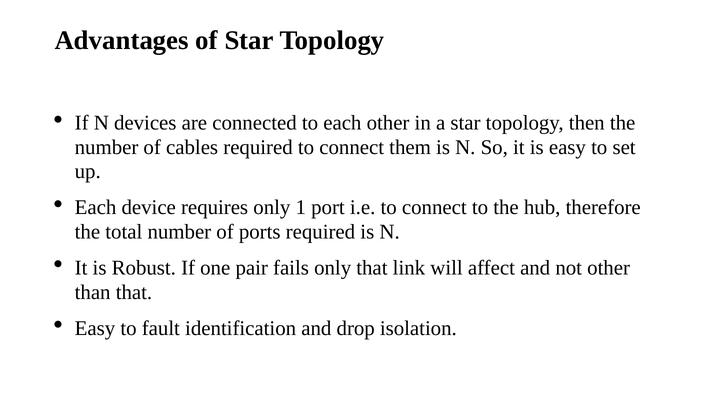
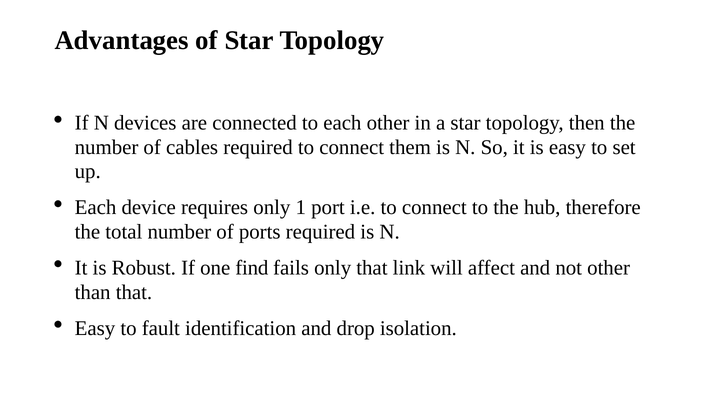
pair: pair -> find (252, 268)
